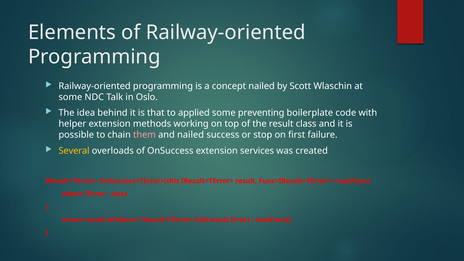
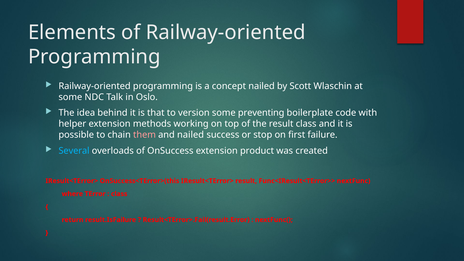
applied: applied -> version (194, 113)
Several colour: yellow -> light blue (74, 151)
services: services -> product (257, 151)
